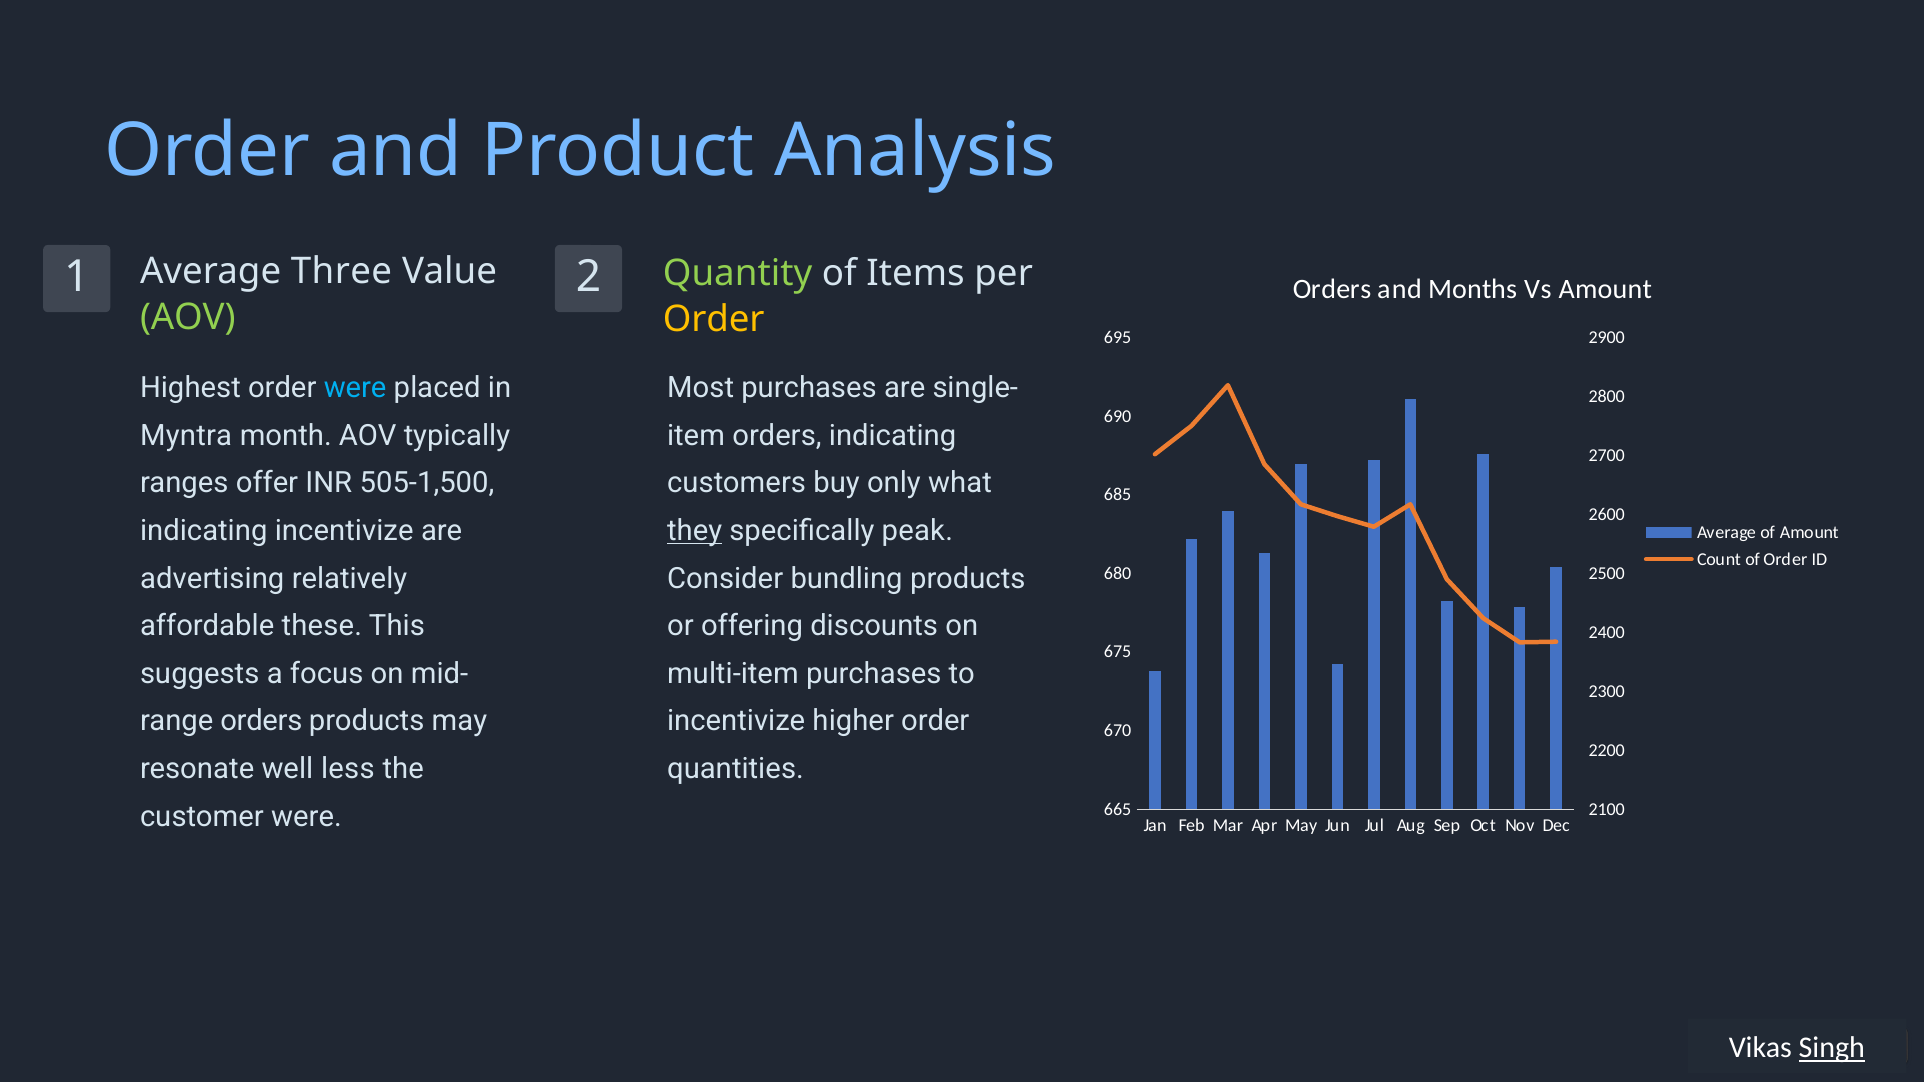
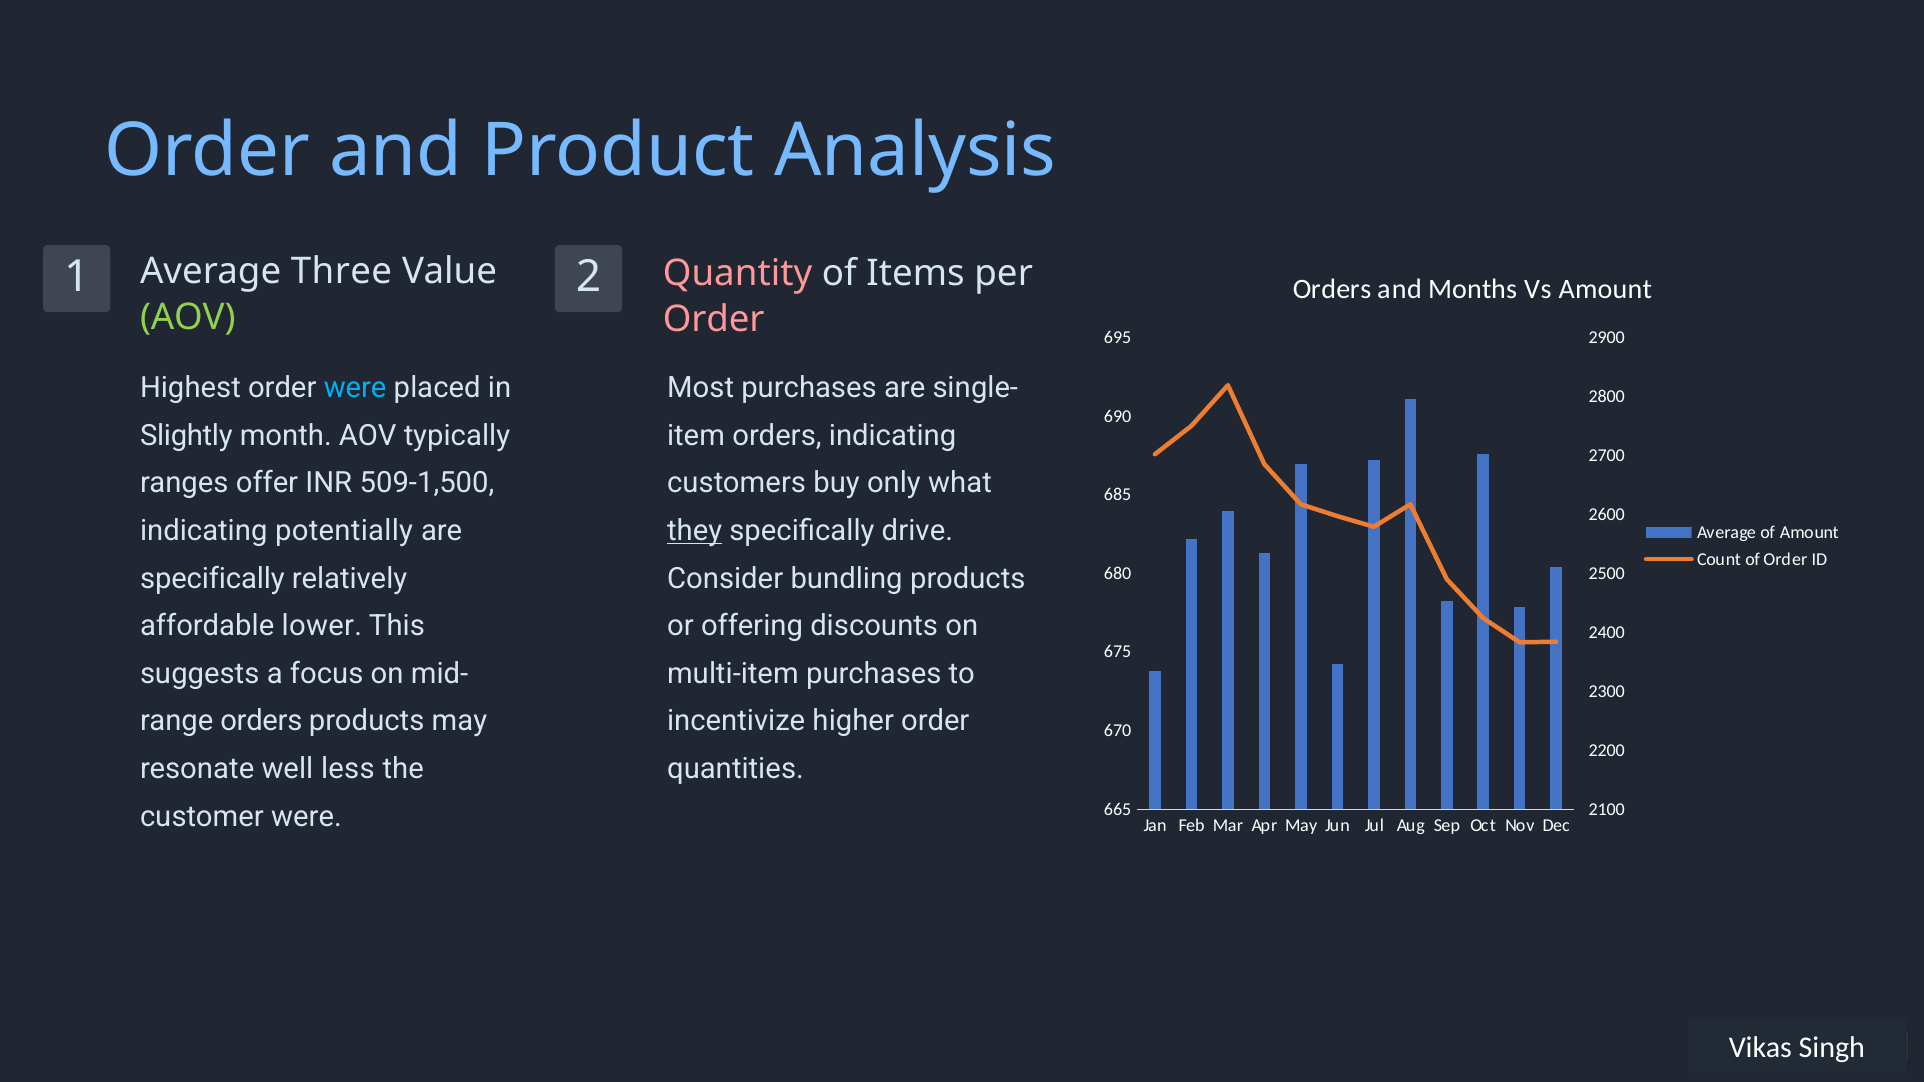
Quantity colour: light green -> pink (738, 274)
Order colour: yellow -> pink (714, 320)
Myntra: Myntra -> Slightly (186, 436)
505-1,500: 505-1,500 -> 509-1,500 (427, 483)
indicating incentivize: incentivize -> potentially (344, 531)
peak: peak -> drive (917, 531)
advertising: advertising -> specifically (212, 579)
these: these -> lower (322, 626)
Singh underline: present -> none (1832, 1048)
